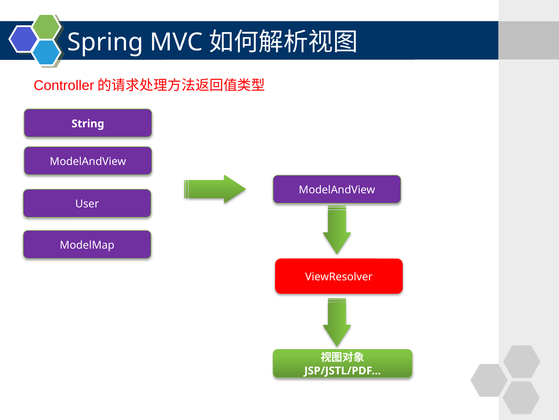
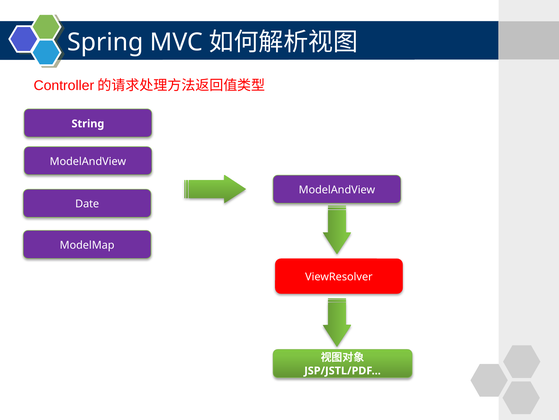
User: User -> Date (87, 204)
